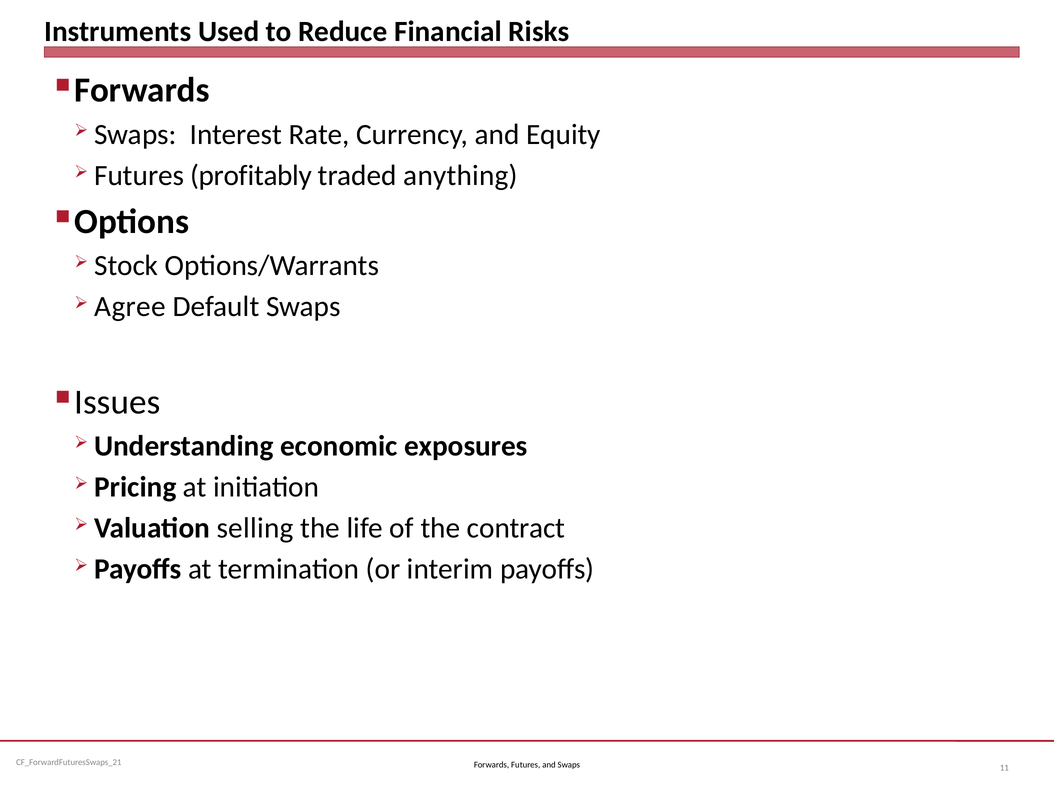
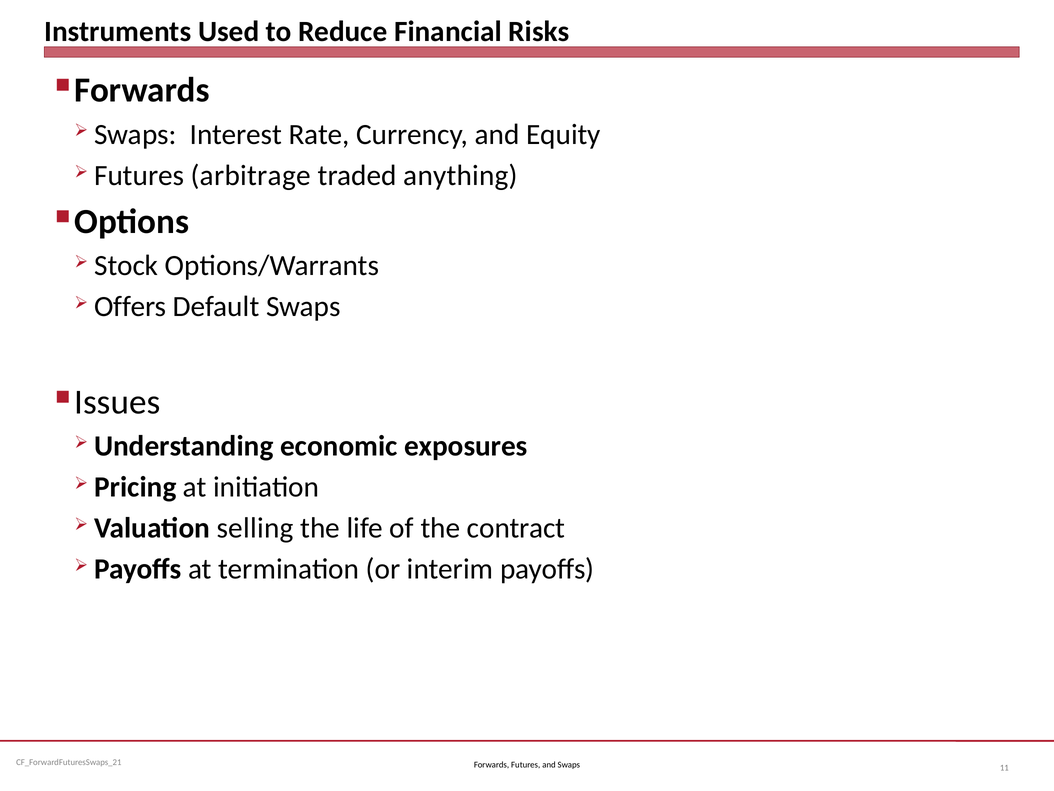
profitably: profitably -> arbitrage (251, 175)
Agree: Agree -> Offers (130, 306)
